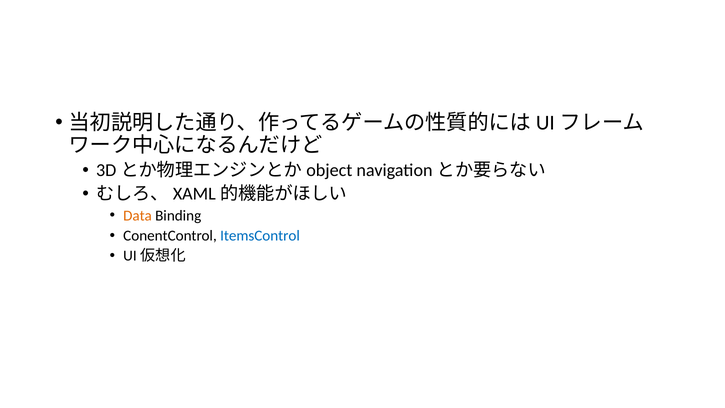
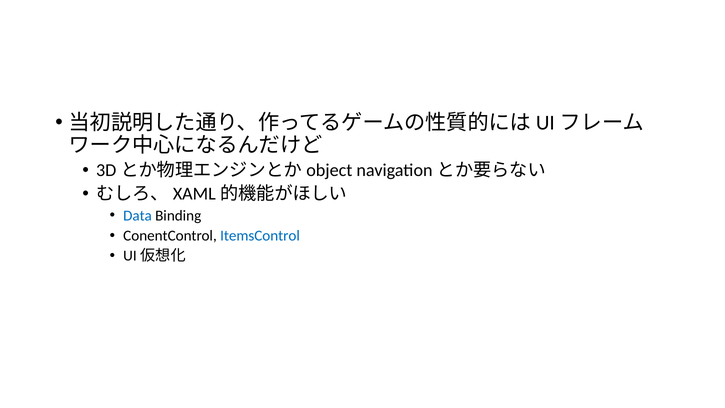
Data colour: orange -> blue (138, 215)
